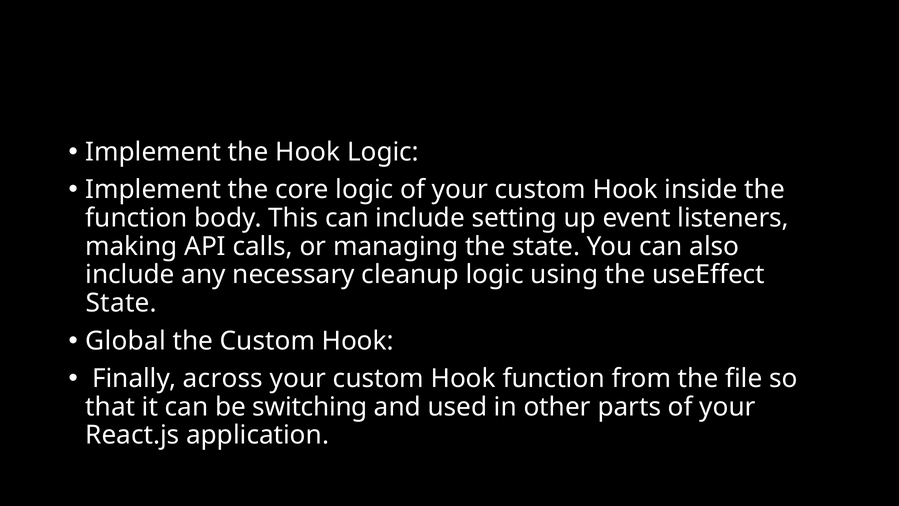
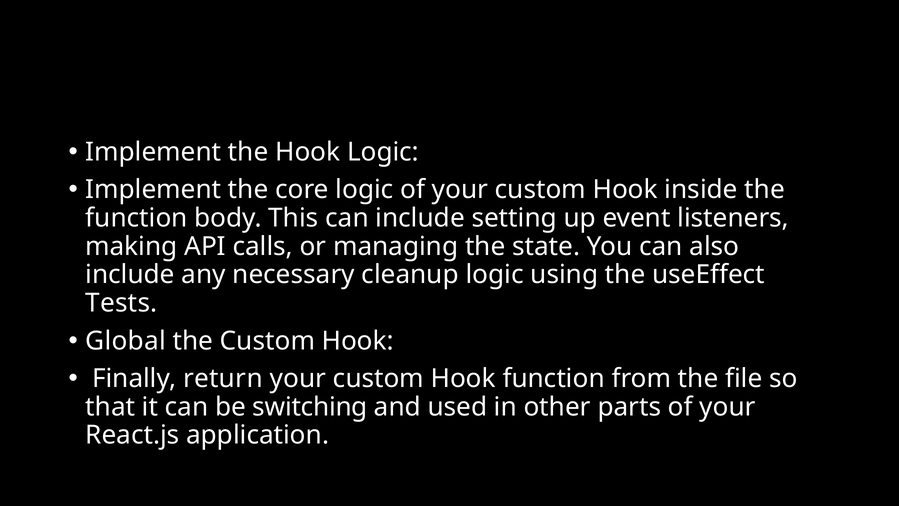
State: State -> Tests (121, 303)
across: across -> return (223, 378)
